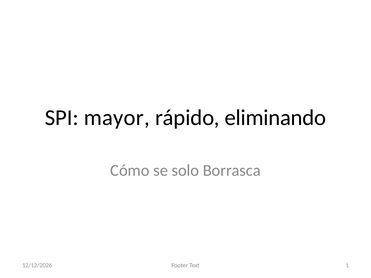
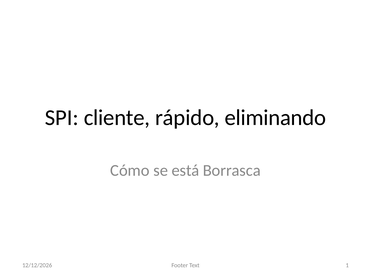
mayor: mayor -> cliente (117, 118)
solo: solo -> está (185, 171)
